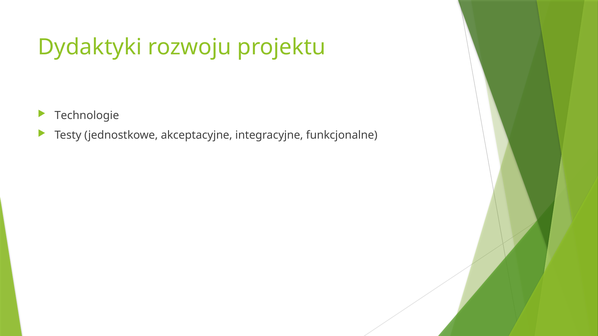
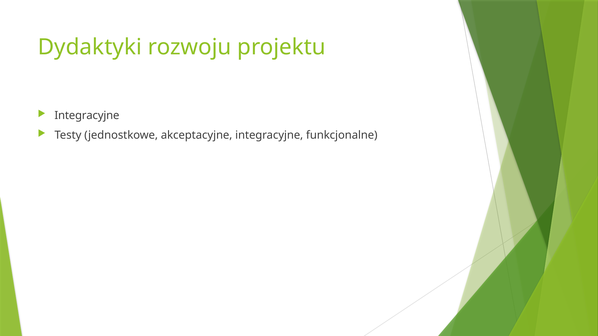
Technologie: Technologie -> Integracyjne (87, 116)
